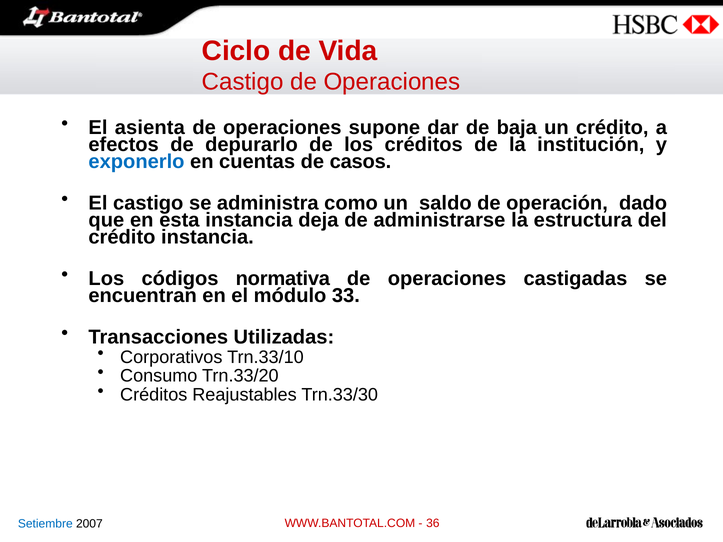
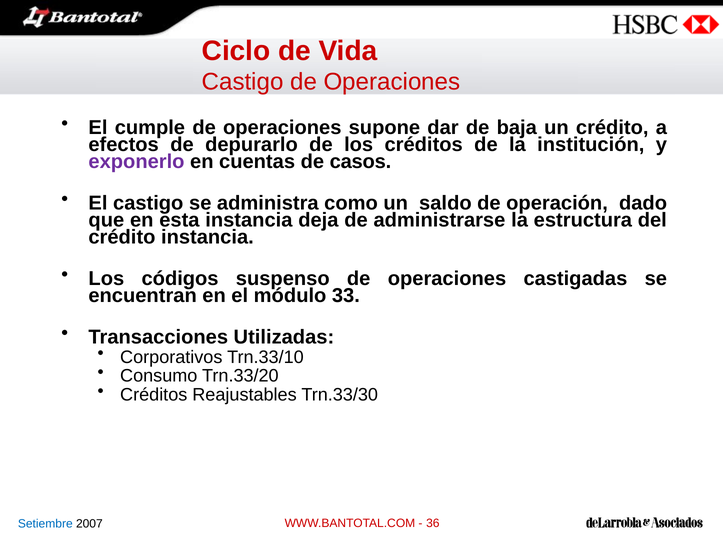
asienta: asienta -> cumple (150, 128)
exponerlo colour: blue -> purple (136, 161)
normativa: normativa -> suspenso (283, 279)
